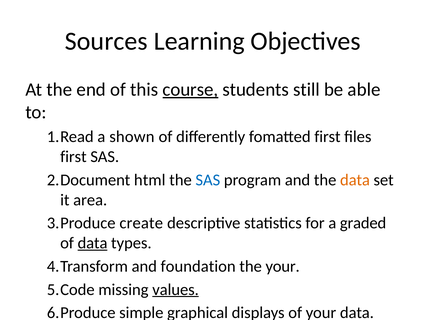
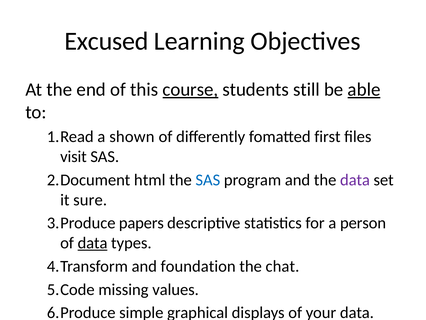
Sources: Sources -> Excused (106, 41)
able underline: none -> present (364, 89)
first: first -> visit (73, 156)
data colour: orange -> purple (355, 180)
area: area -> sure (90, 200)
create: create -> papers (141, 223)
graded: graded -> person (363, 223)
the your: your -> chat (282, 266)
values underline: present -> none (176, 289)
